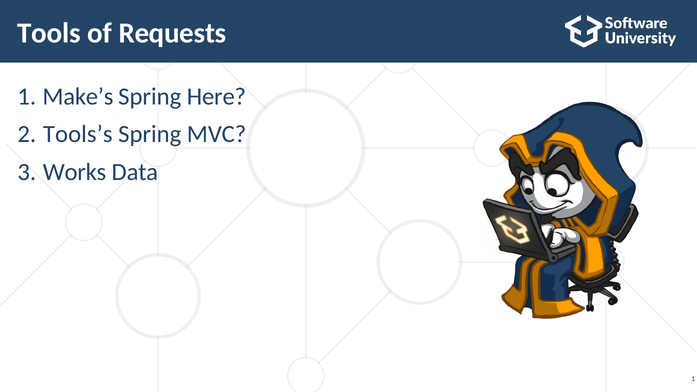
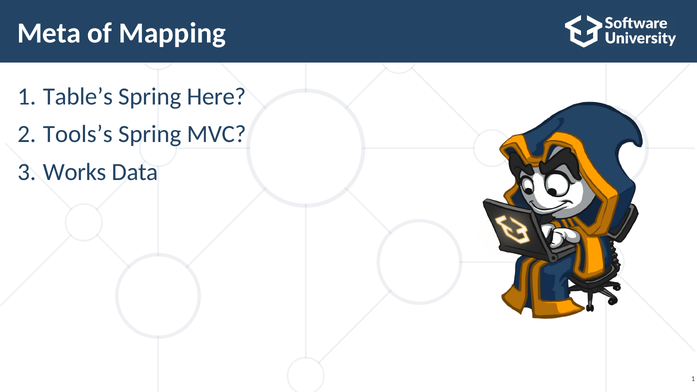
Tools: Tools -> Meta (49, 33)
Requests: Requests -> Mapping (172, 33)
Make’s: Make’s -> Table’s (78, 96)
